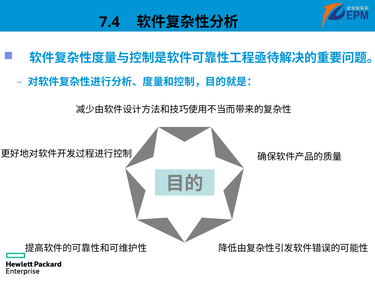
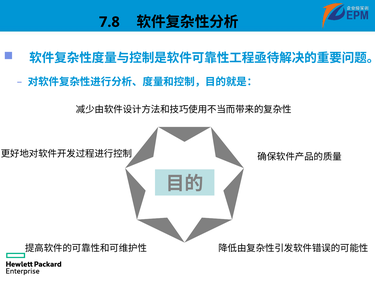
7.4: 7.4 -> 7.8 (109, 22)
